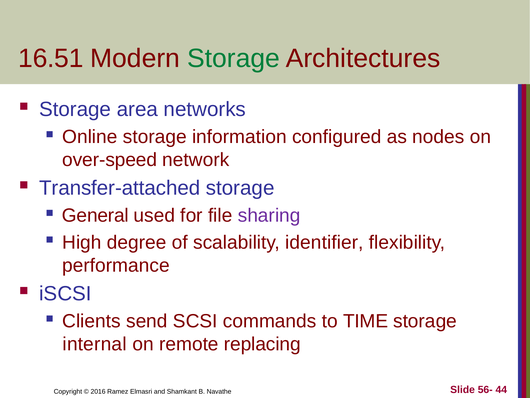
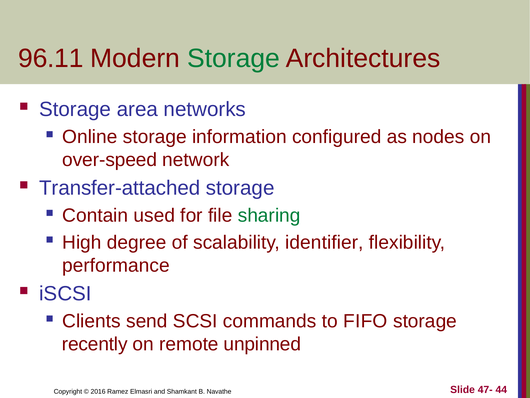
16.51: 16.51 -> 96.11 (51, 58)
General: General -> Contain (95, 215)
sharing colour: purple -> green (269, 215)
TIME: TIME -> FIFO (365, 321)
internal: internal -> recently (95, 344)
replacing: replacing -> unpinned (262, 344)
56-: 56- -> 47- (485, 389)
